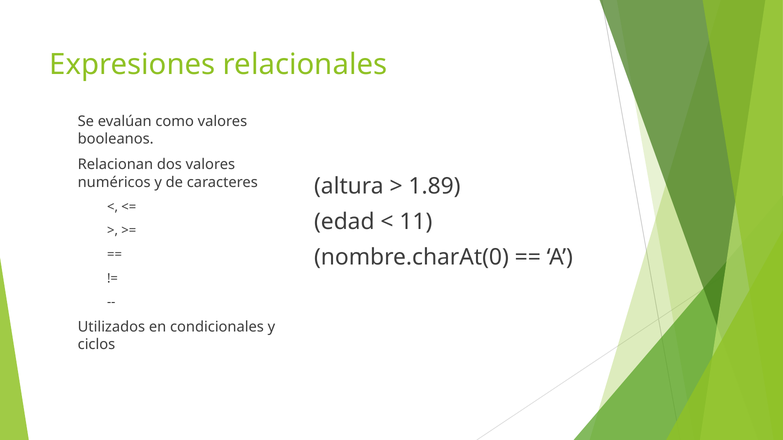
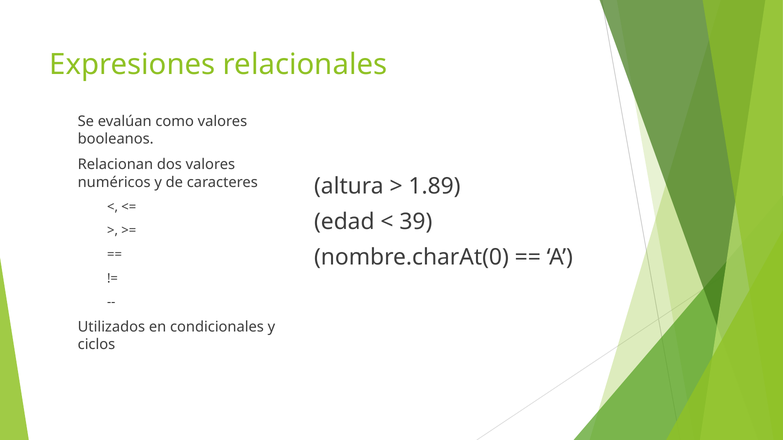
11: 11 -> 39 (416, 222)
